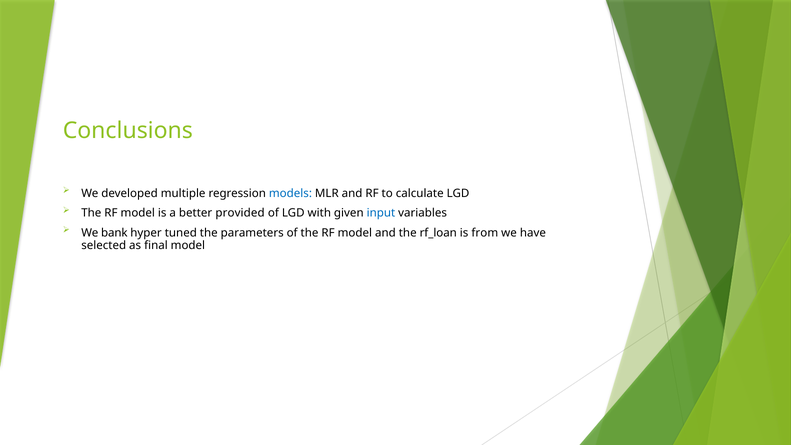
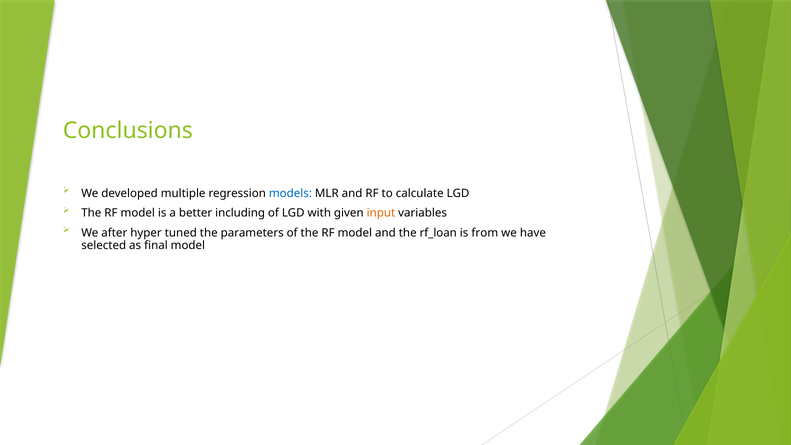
provided: provided -> including (240, 213)
input colour: blue -> orange (381, 213)
bank: bank -> after (114, 233)
